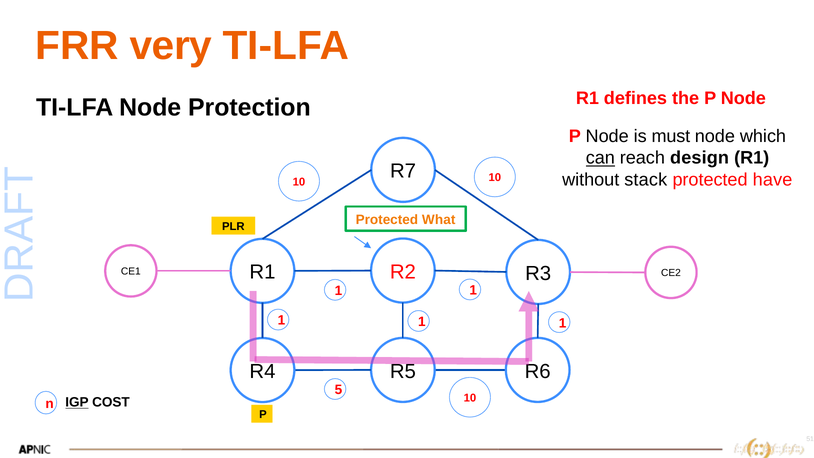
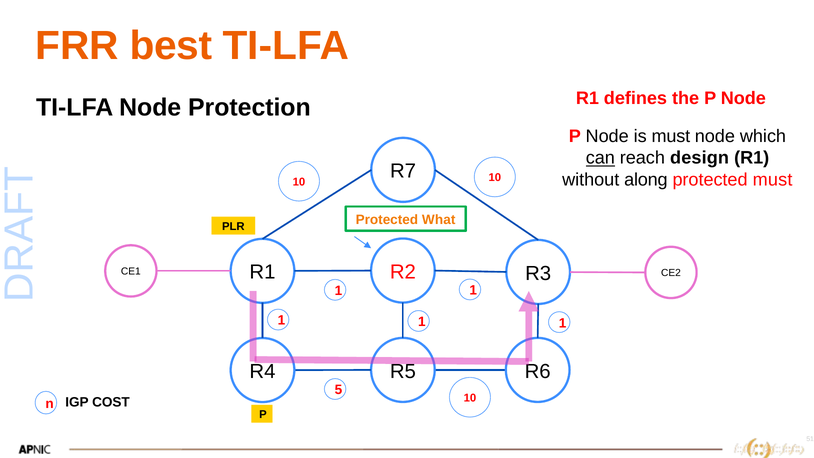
very: very -> best (171, 46)
stack: stack -> along (646, 180)
protected have: have -> must (773, 180)
IGP underline: present -> none (77, 402)
